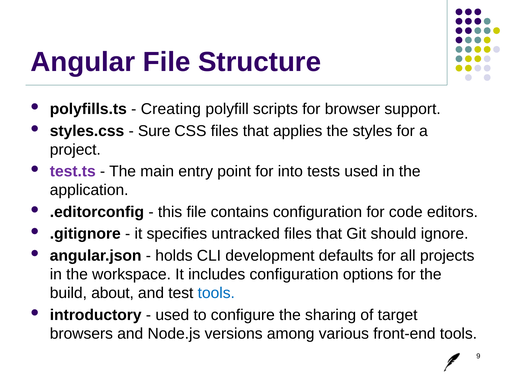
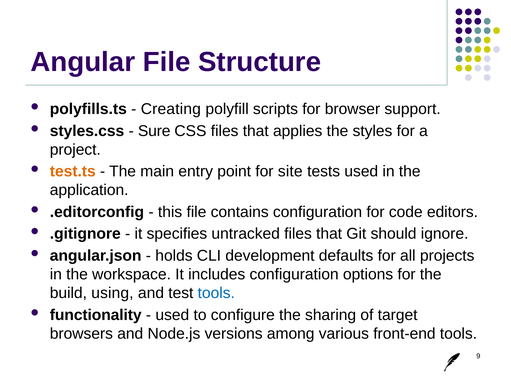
test.ts colour: purple -> orange (73, 172)
into: into -> site (290, 172)
about: about -> using (112, 293)
introductory: introductory -> functionality (96, 315)
